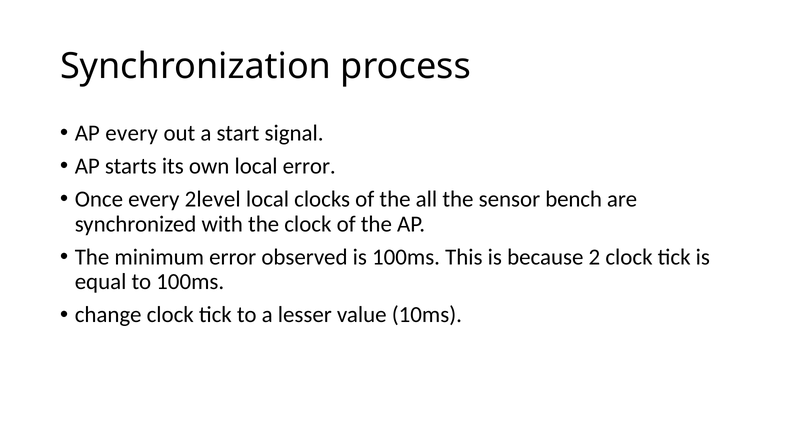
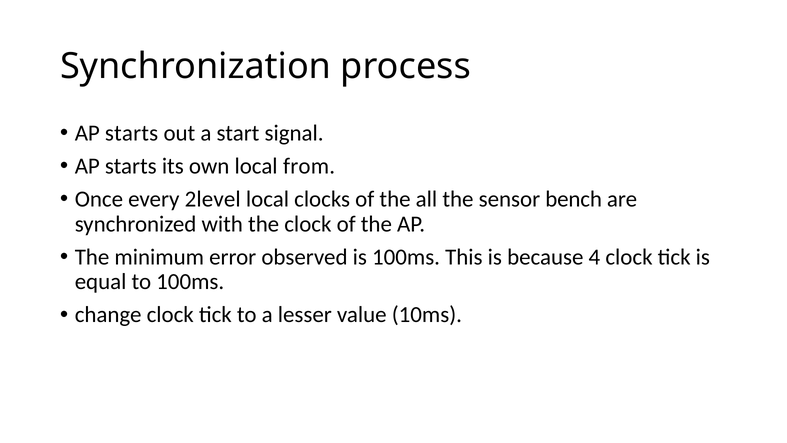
every: every -> starts (132, 133)
local error: error -> from (309, 166)
2: 2 -> 4 (594, 257)
